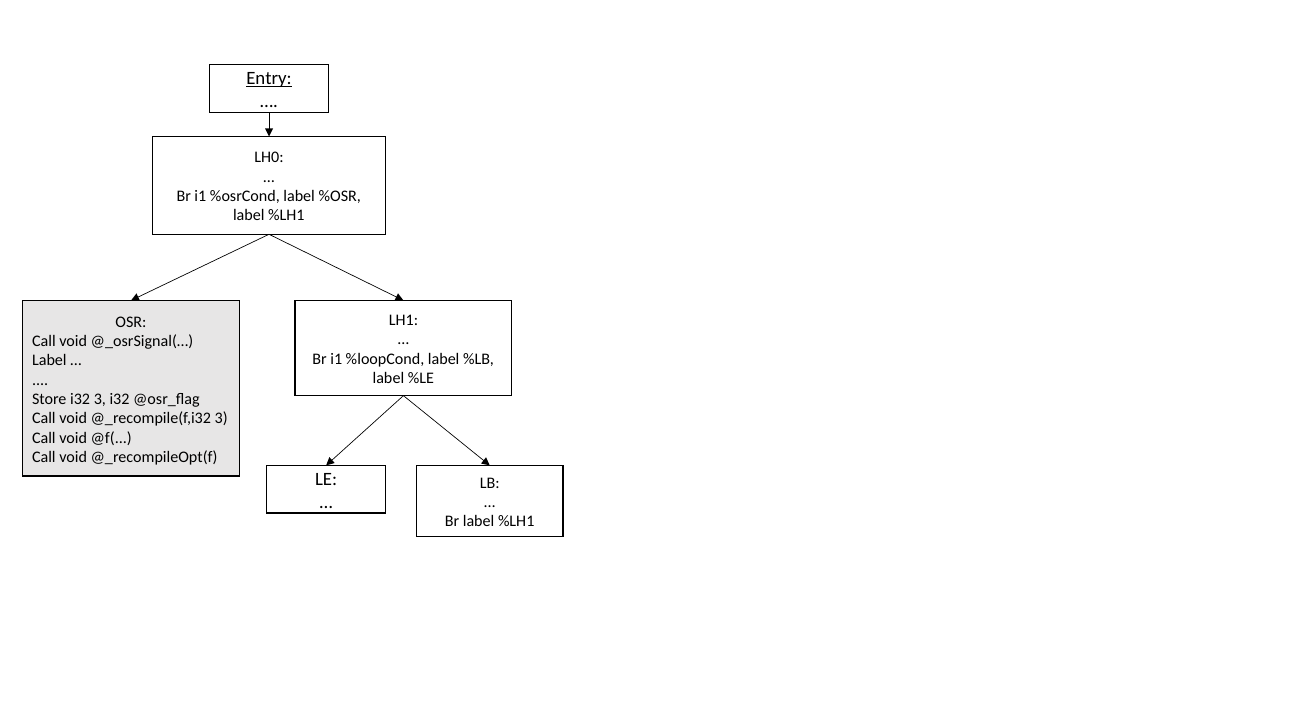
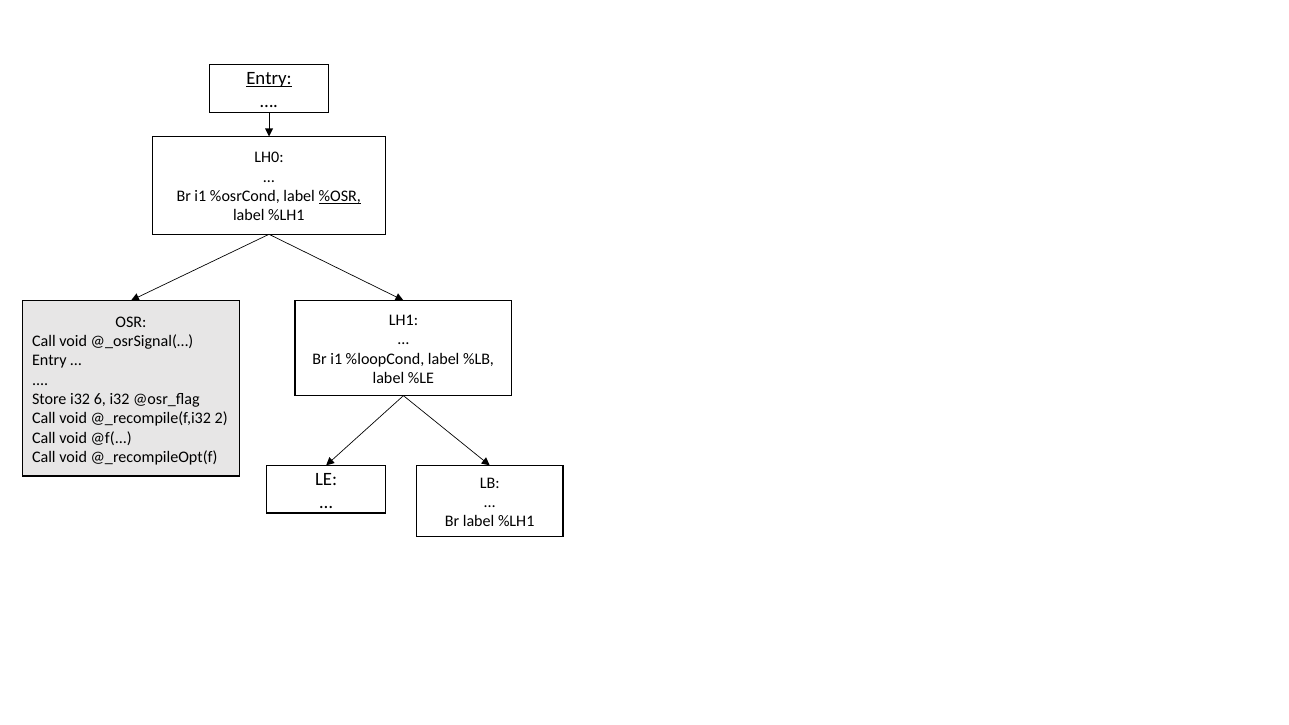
%OSR underline: none -> present (340, 196)
Label: Label -> Entry (49, 360)
i32 3: 3 -> 6 (100, 399)
@_recompile(f,i32 3: 3 -> 2 (221, 418)
